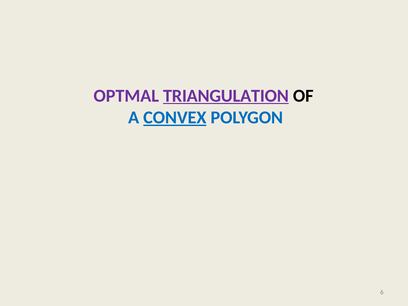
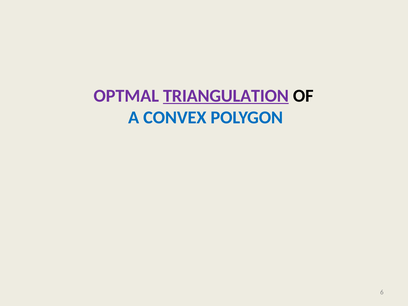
CONVEX underline: present -> none (175, 118)
